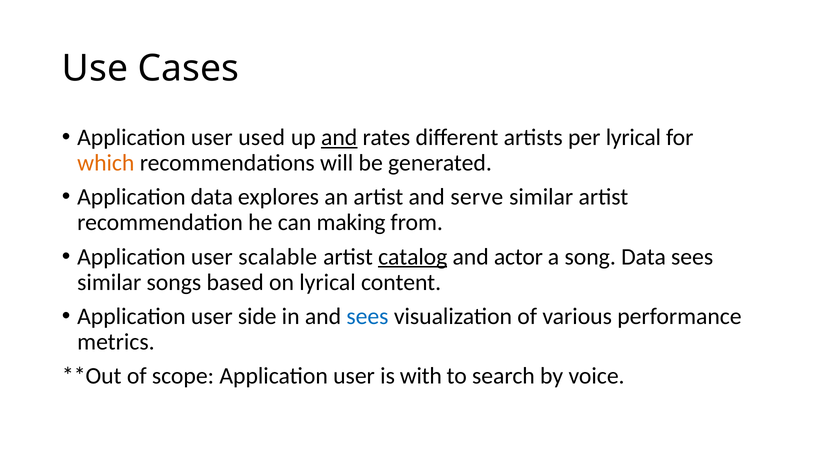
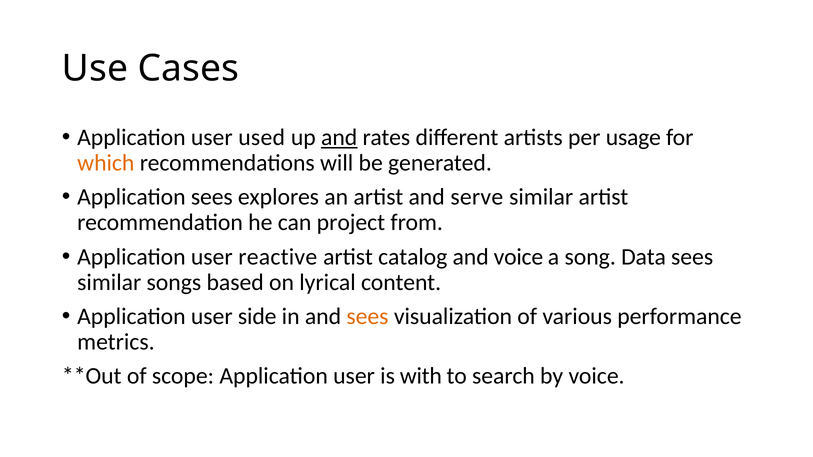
per lyrical: lyrical -> usage (633, 137)
Application data: data -> sees (212, 197)
making: making -> project (351, 223)
scalable: scalable -> reactive (278, 257)
catalog underline: present -> none (413, 257)
and actor: actor -> voice (518, 257)
sees colour: blue -> orange (367, 317)
